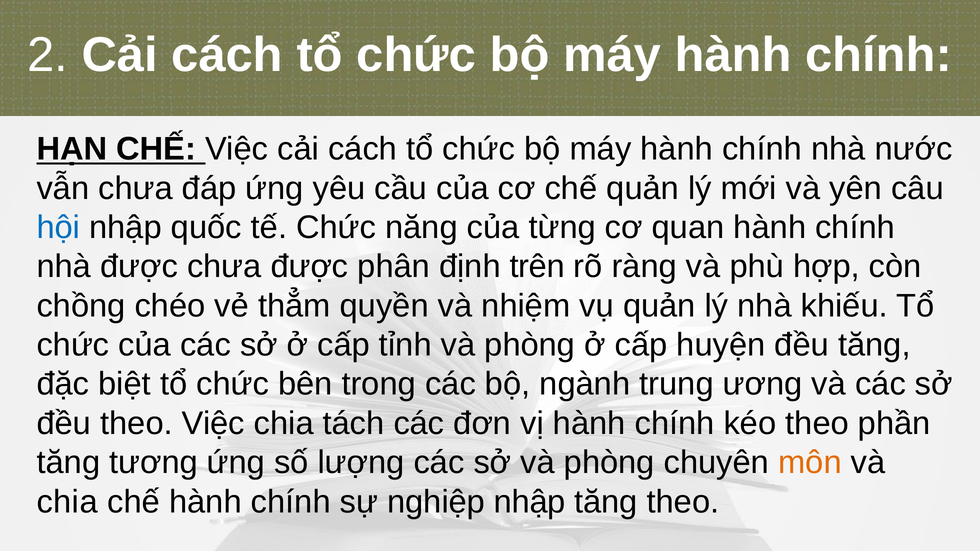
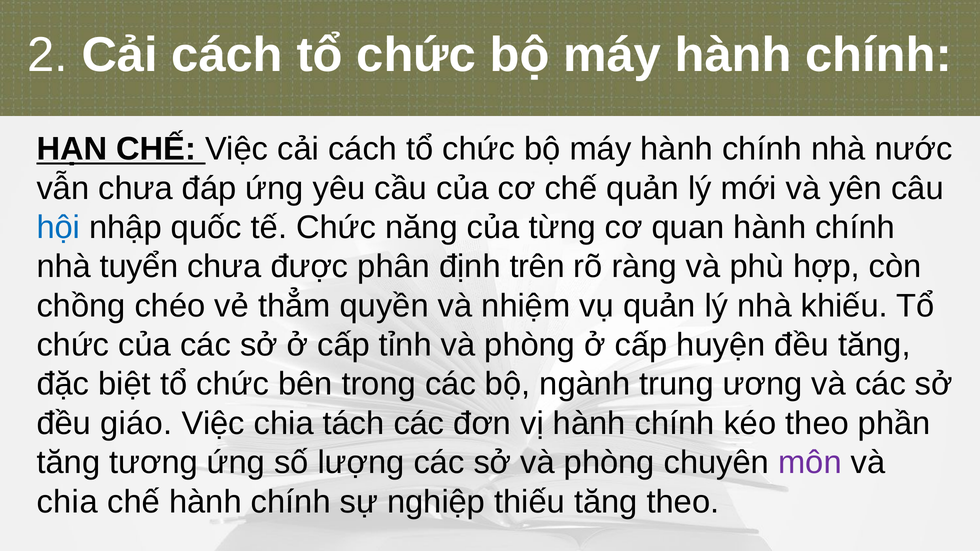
nhà được: được -> tuyển (139, 267)
đều theo: theo -> giáo (136, 424)
môn colour: orange -> purple (810, 463)
nghiệp nhập: nhập -> thiếu (530, 502)
